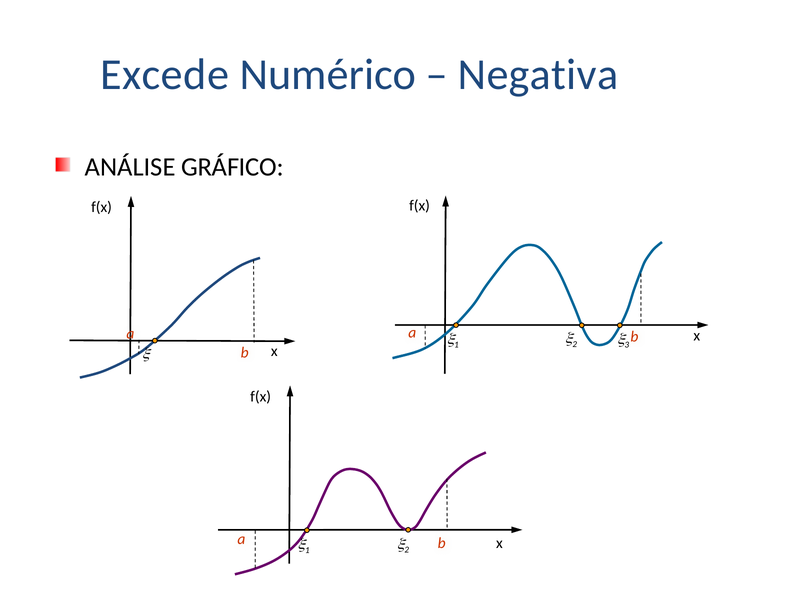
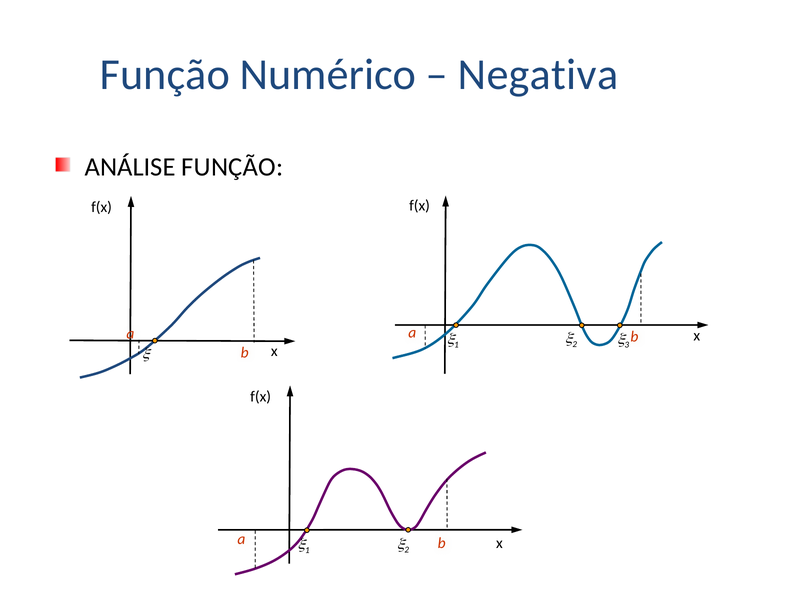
Excede: Excede -> Função (165, 75)
ANÁLISE GRÁFICO: GRÁFICO -> FUNÇÃO (232, 167)
